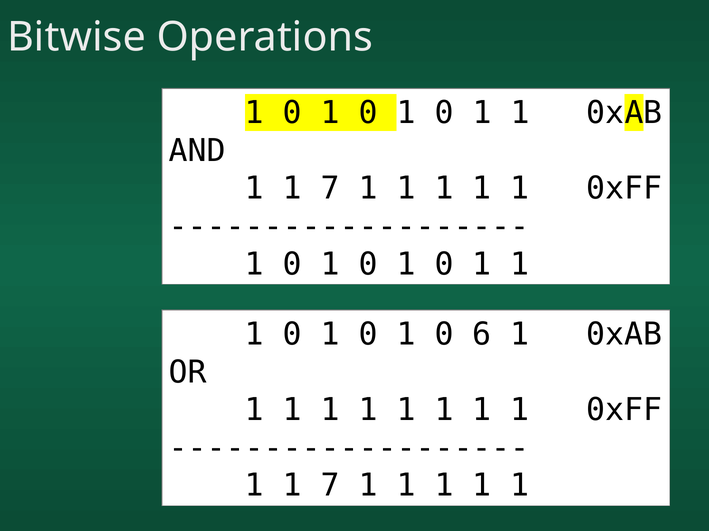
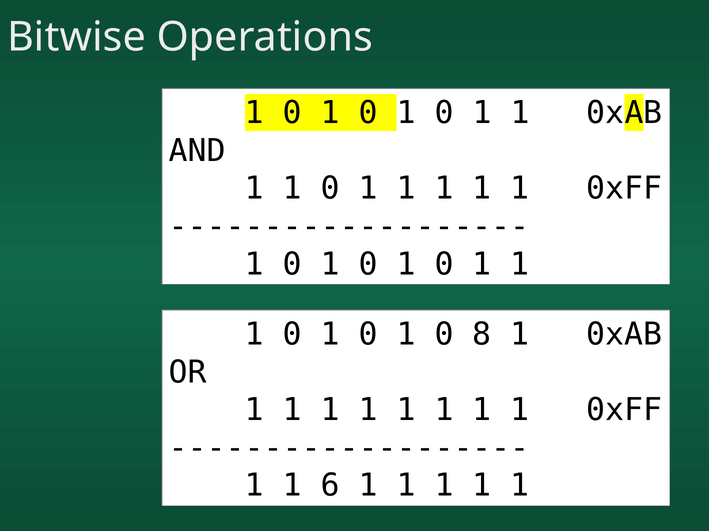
7: 7 -> 0 (330, 189)
6: 6 -> 8 (482, 335)
7: 7 -> 6 (330, 486)
